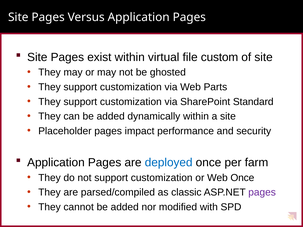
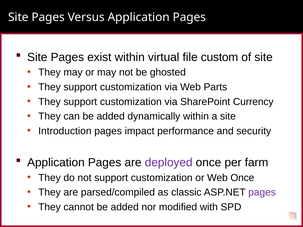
Standard: Standard -> Currency (253, 102)
Placeholder: Placeholder -> Introduction (65, 131)
deployed colour: blue -> purple (169, 163)
